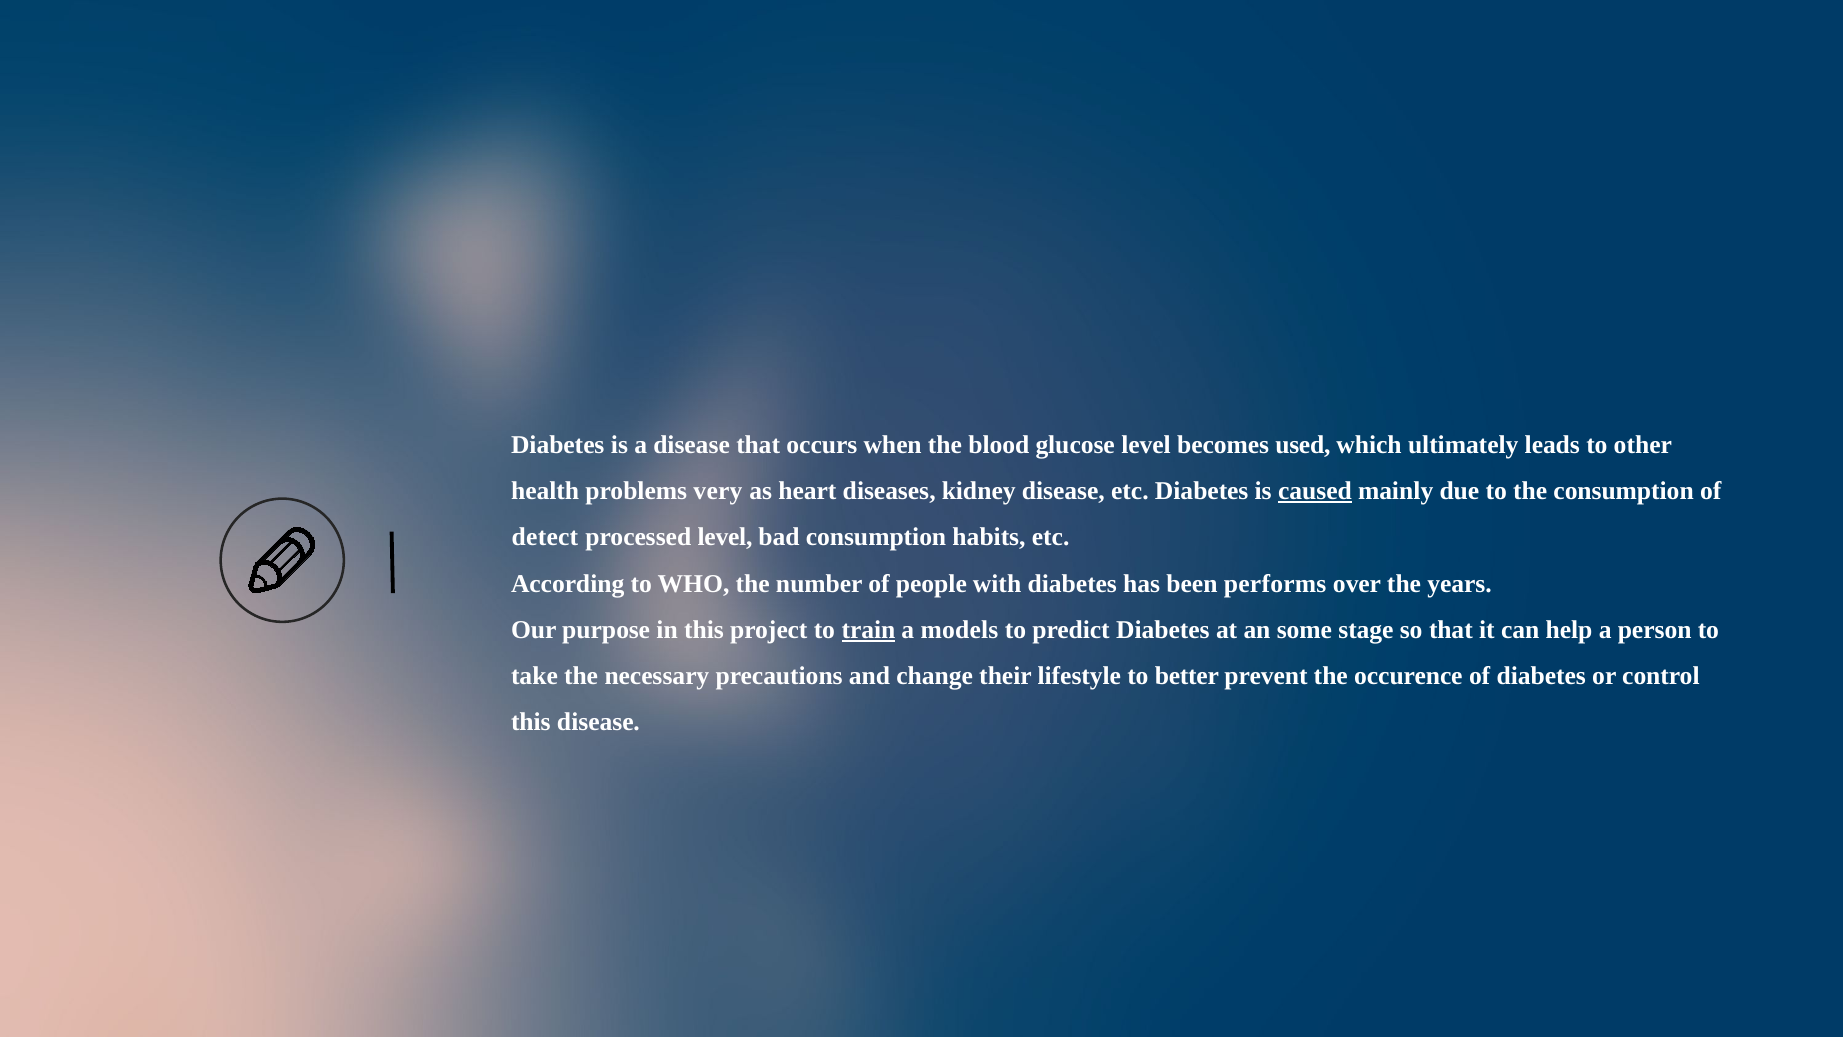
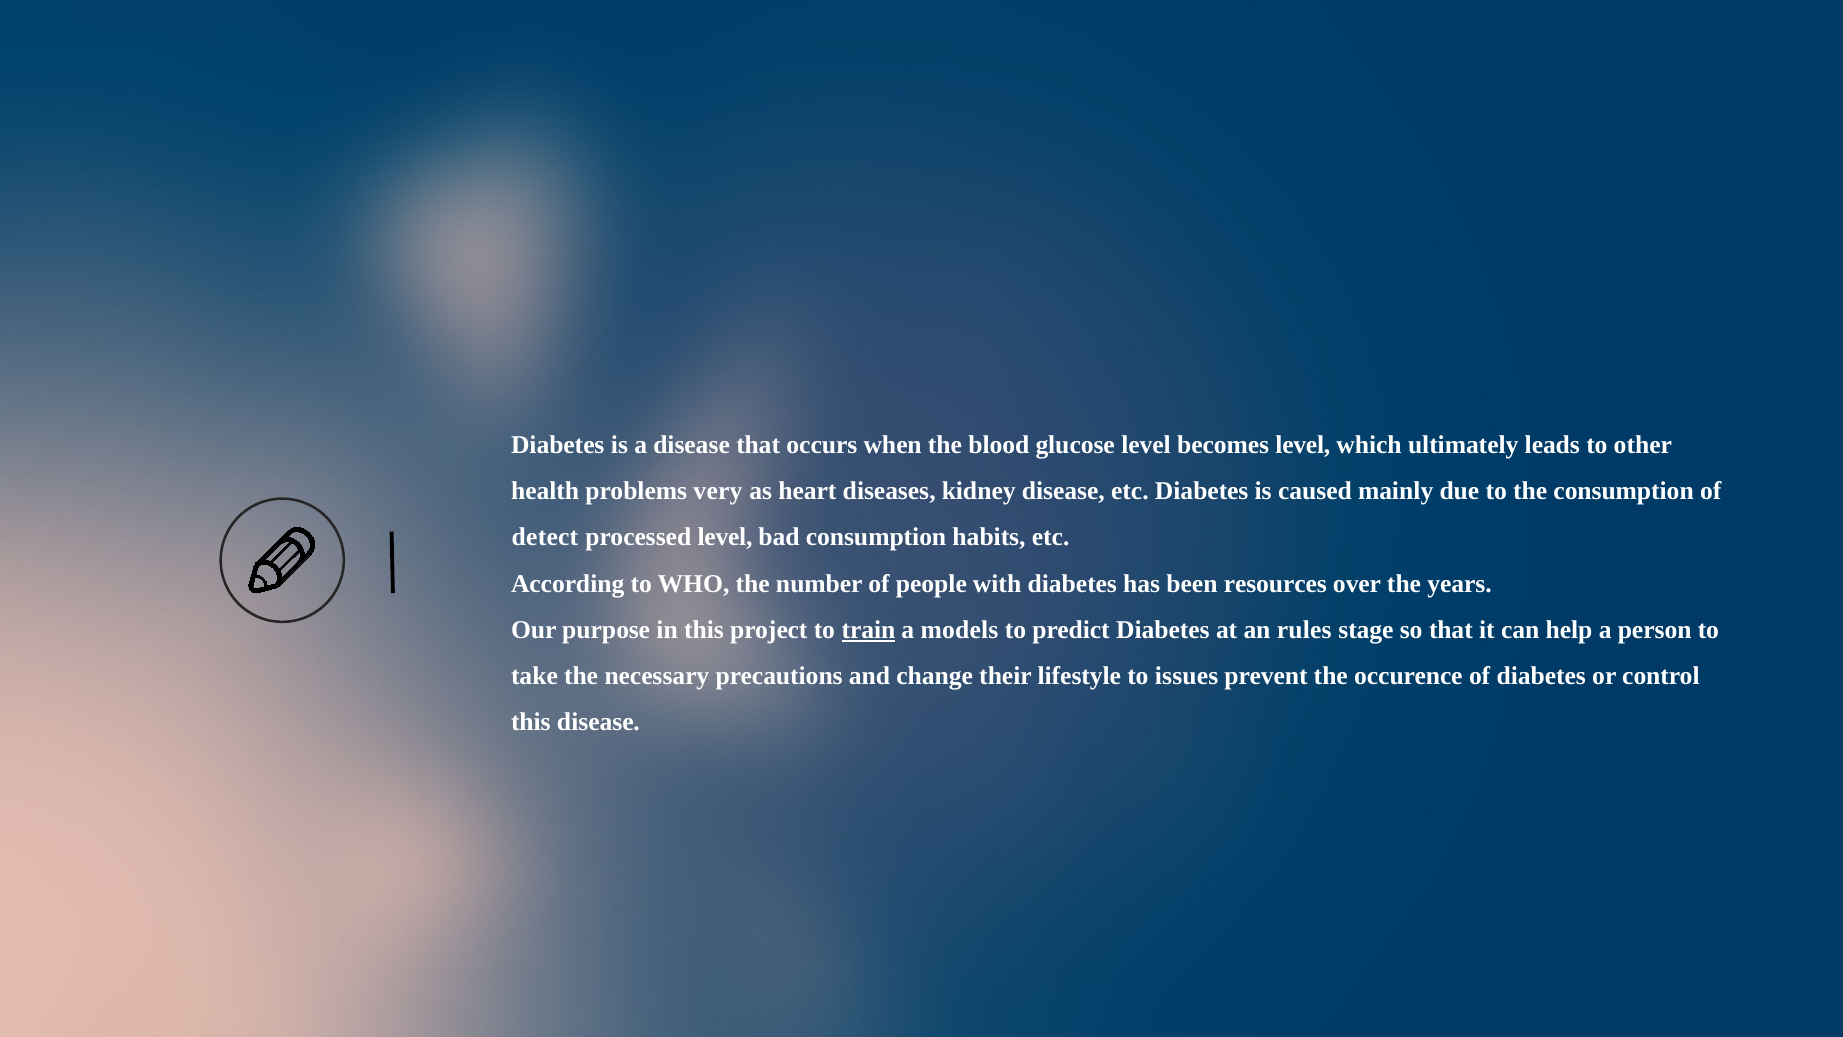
becomes used: used -> level (1303, 445)
caused underline: present -> none (1315, 491)
performs: performs -> resources (1275, 583)
some: some -> rules (1304, 630)
better: better -> issues (1187, 676)
